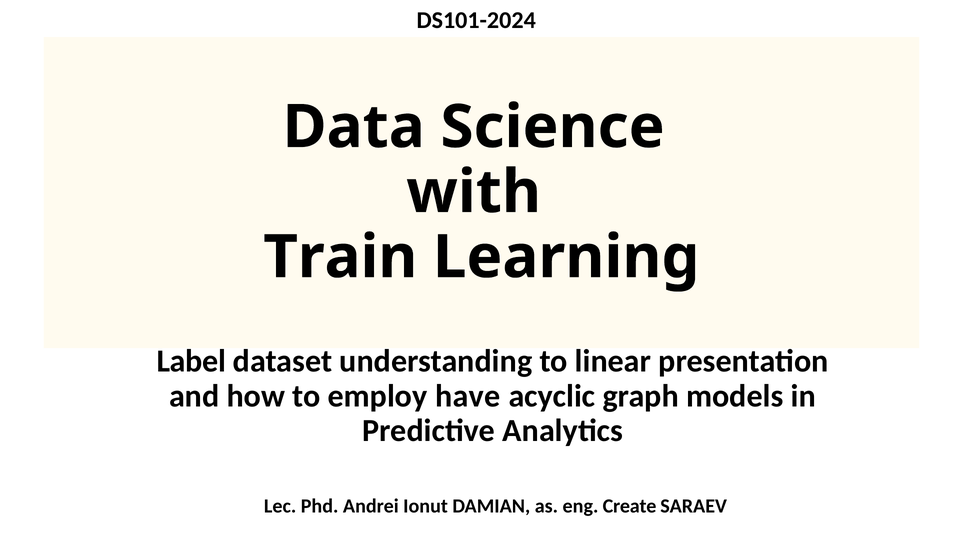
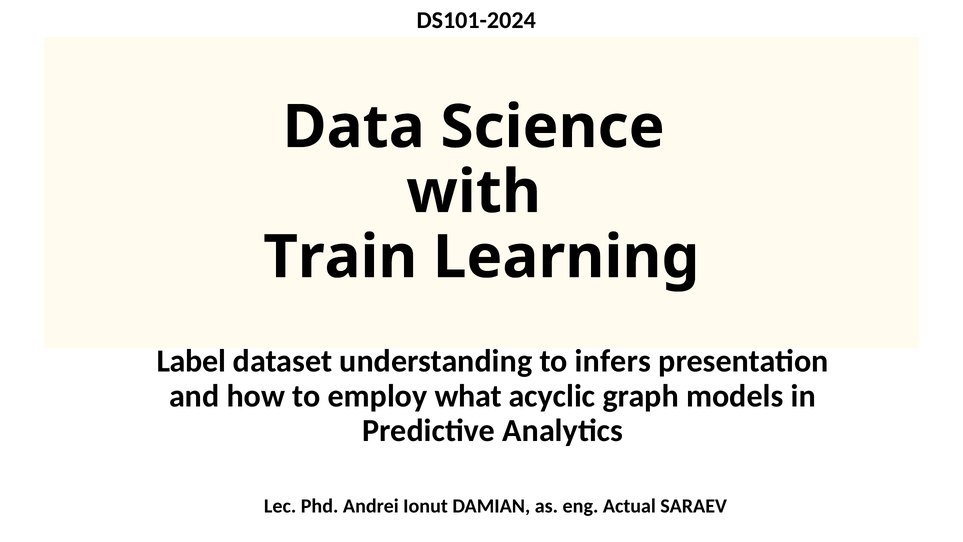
linear: linear -> infers (613, 361)
have: have -> what (468, 396)
Create: Create -> Actual (629, 506)
